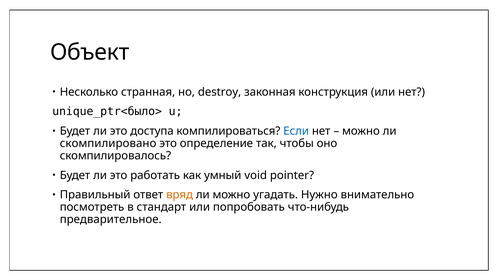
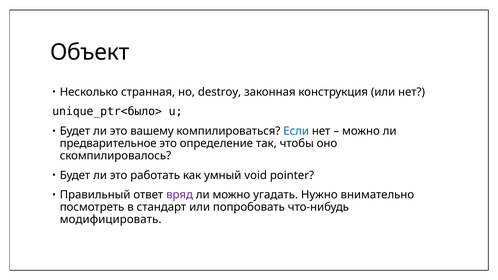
доступа: доступа -> вашему (152, 131)
скомпилировано: скомпилировано -> предварительное (108, 143)
вряд colour: orange -> purple (180, 195)
предварительное: предварительное -> модифицировать (111, 220)
